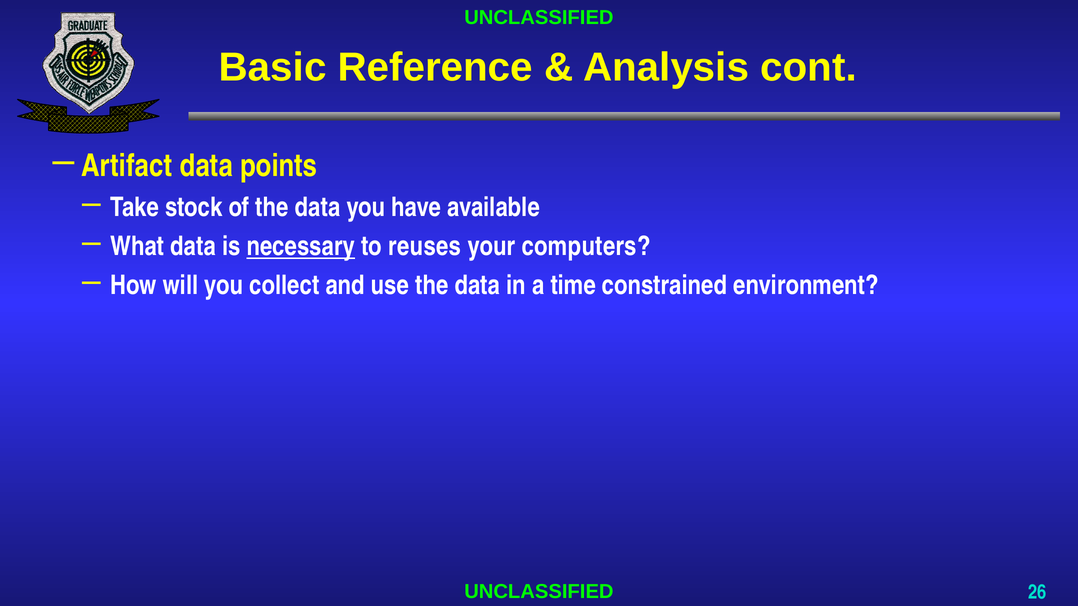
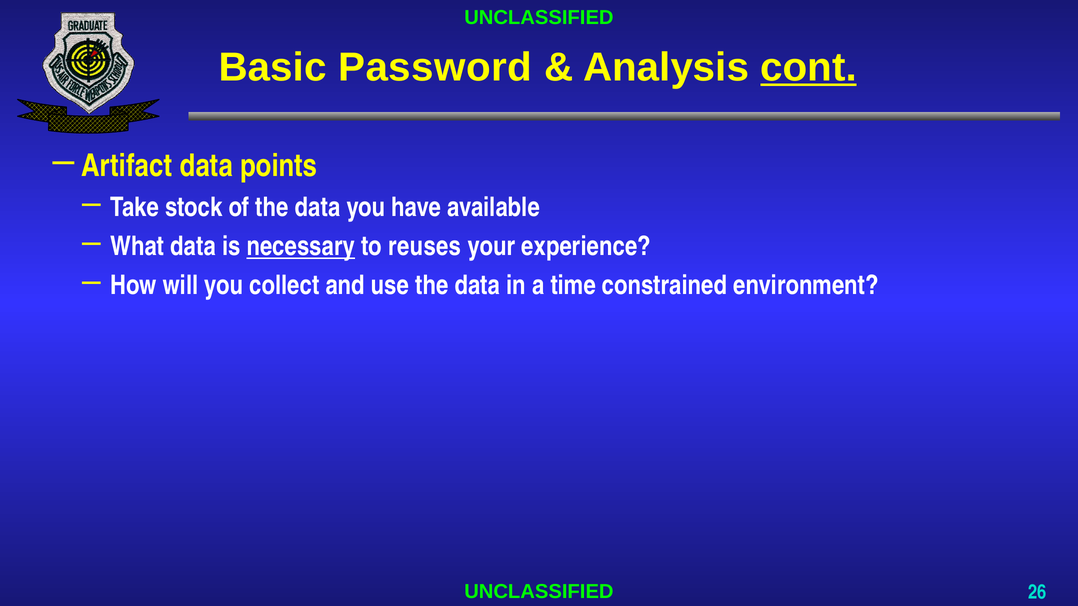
Reference: Reference -> Password (435, 68)
cont underline: none -> present (809, 68)
computers: computers -> experience (586, 247)
